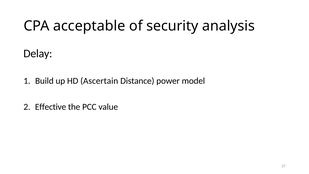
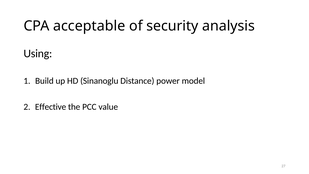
Delay: Delay -> Using (38, 54)
Ascertain: Ascertain -> Sinanoglu (99, 81)
